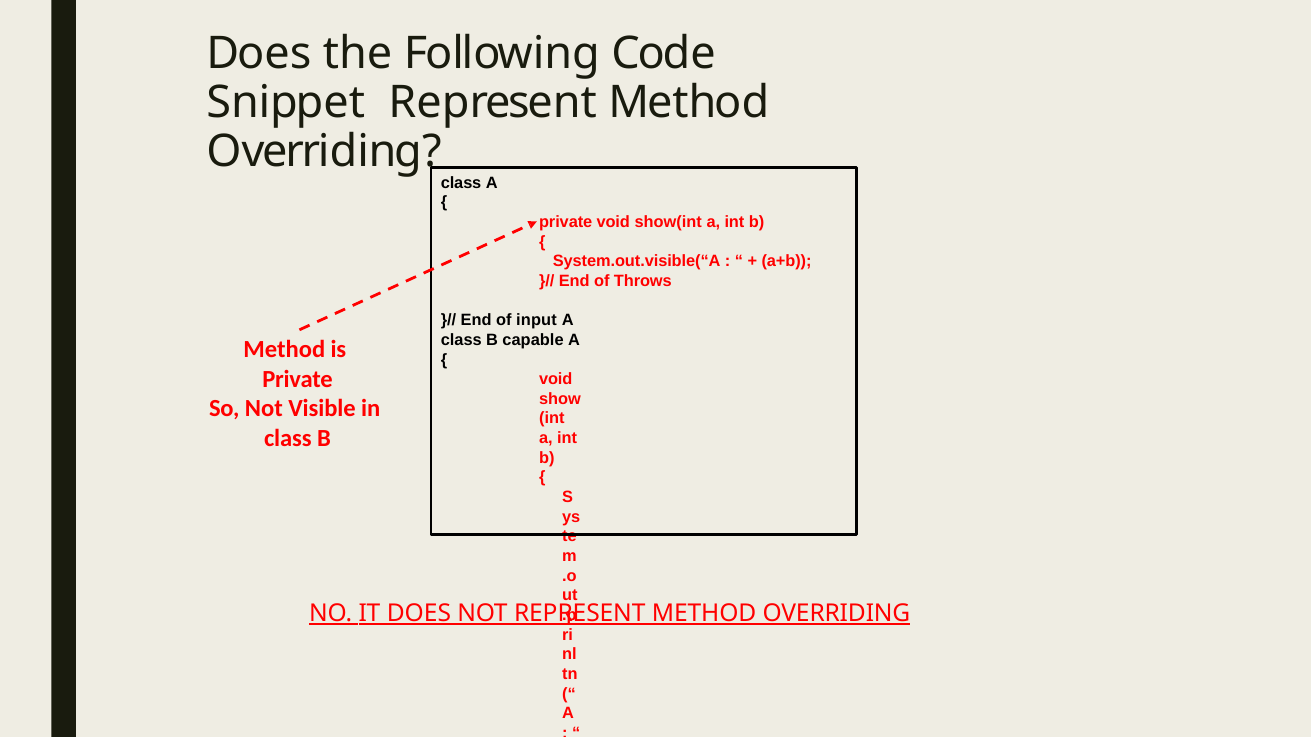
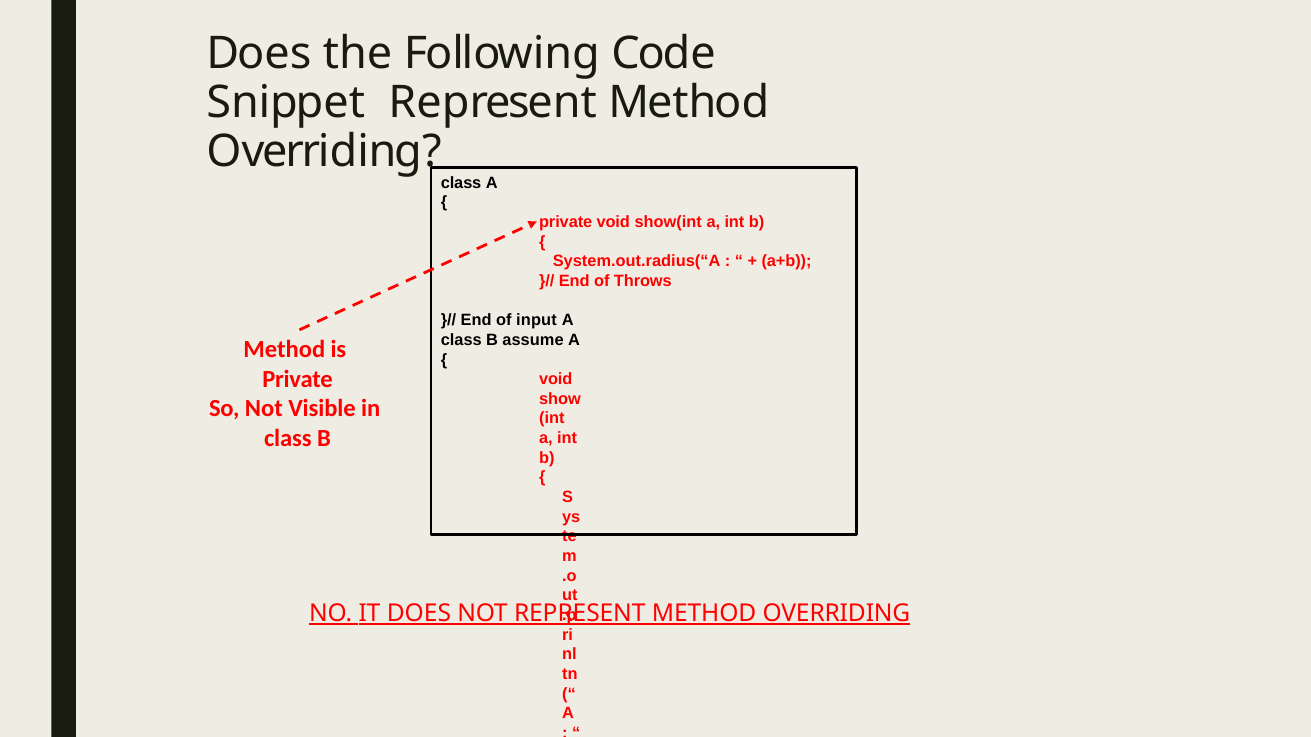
System.out.visible(“A: System.out.visible(“A -> System.out.radius(“A (637, 262)
capable: capable -> assume (533, 340)
